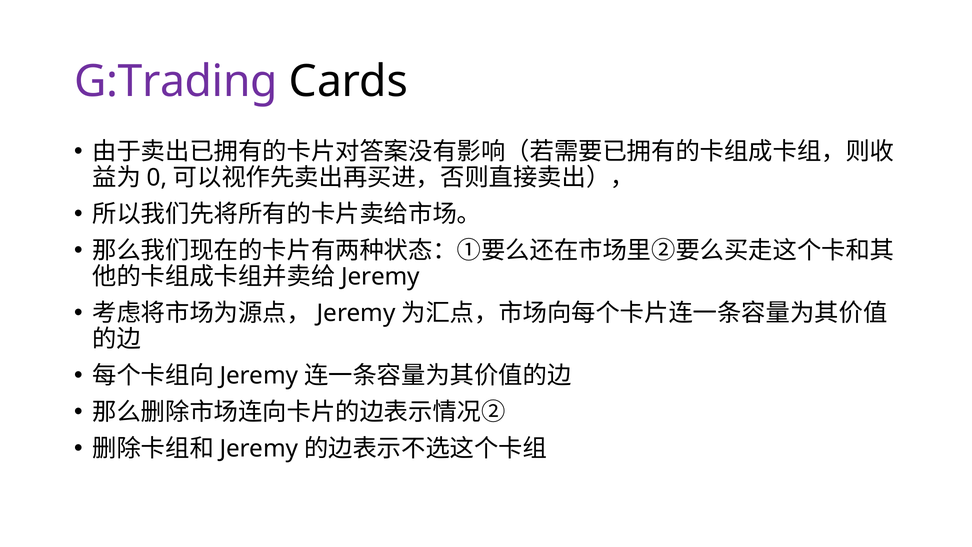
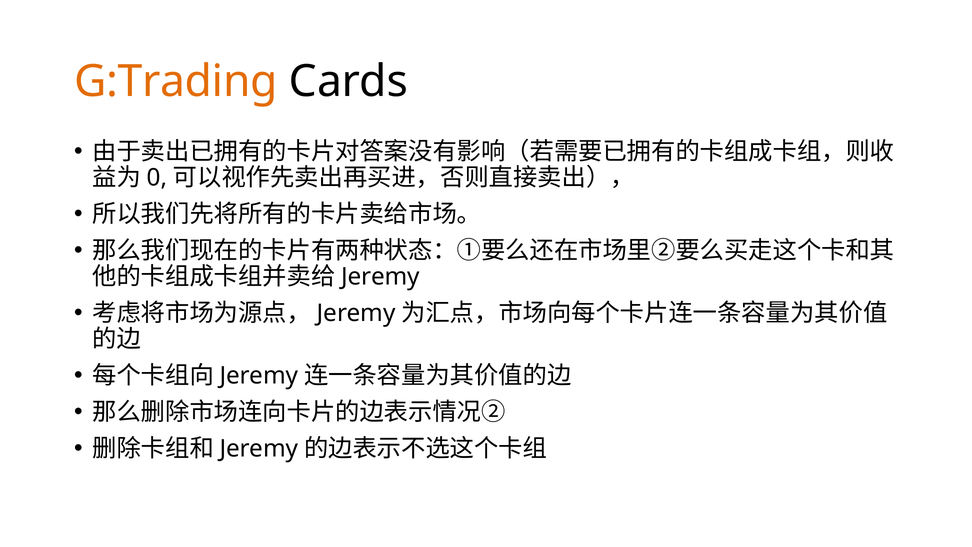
G:Trading colour: purple -> orange (176, 82)
